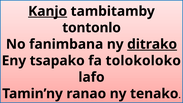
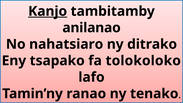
tontonlo: tontonlo -> anilanao (92, 28)
fanimbana: fanimbana -> nahatsiaro (66, 44)
ditrako underline: present -> none (152, 44)
